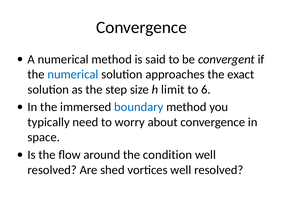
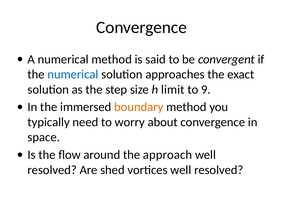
6: 6 -> 9 (206, 90)
boundary colour: blue -> orange (139, 107)
condition: condition -> approach (168, 155)
